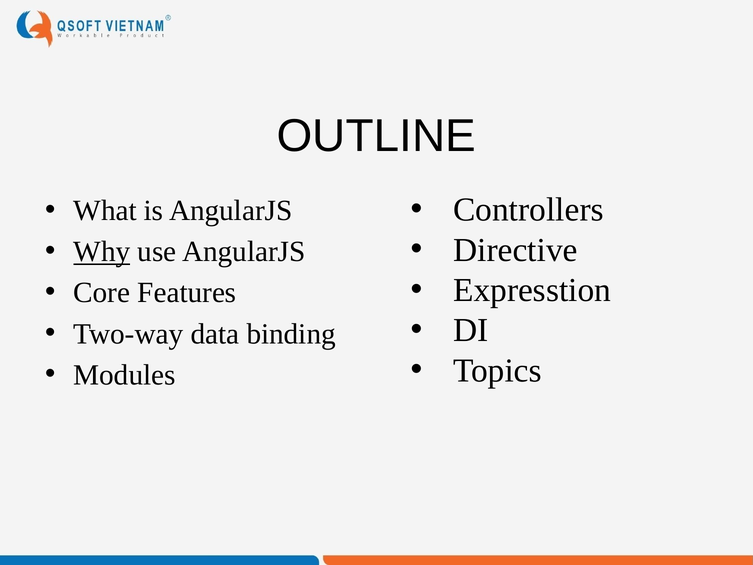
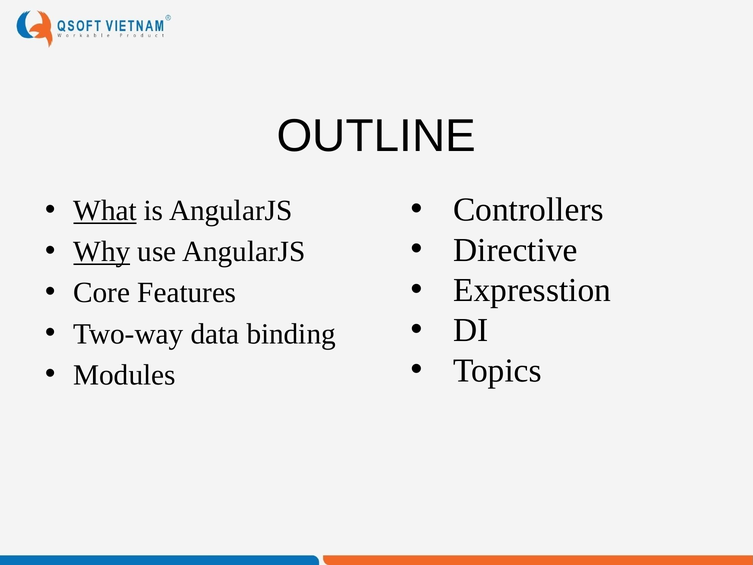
What underline: none -> present (105, 211)
